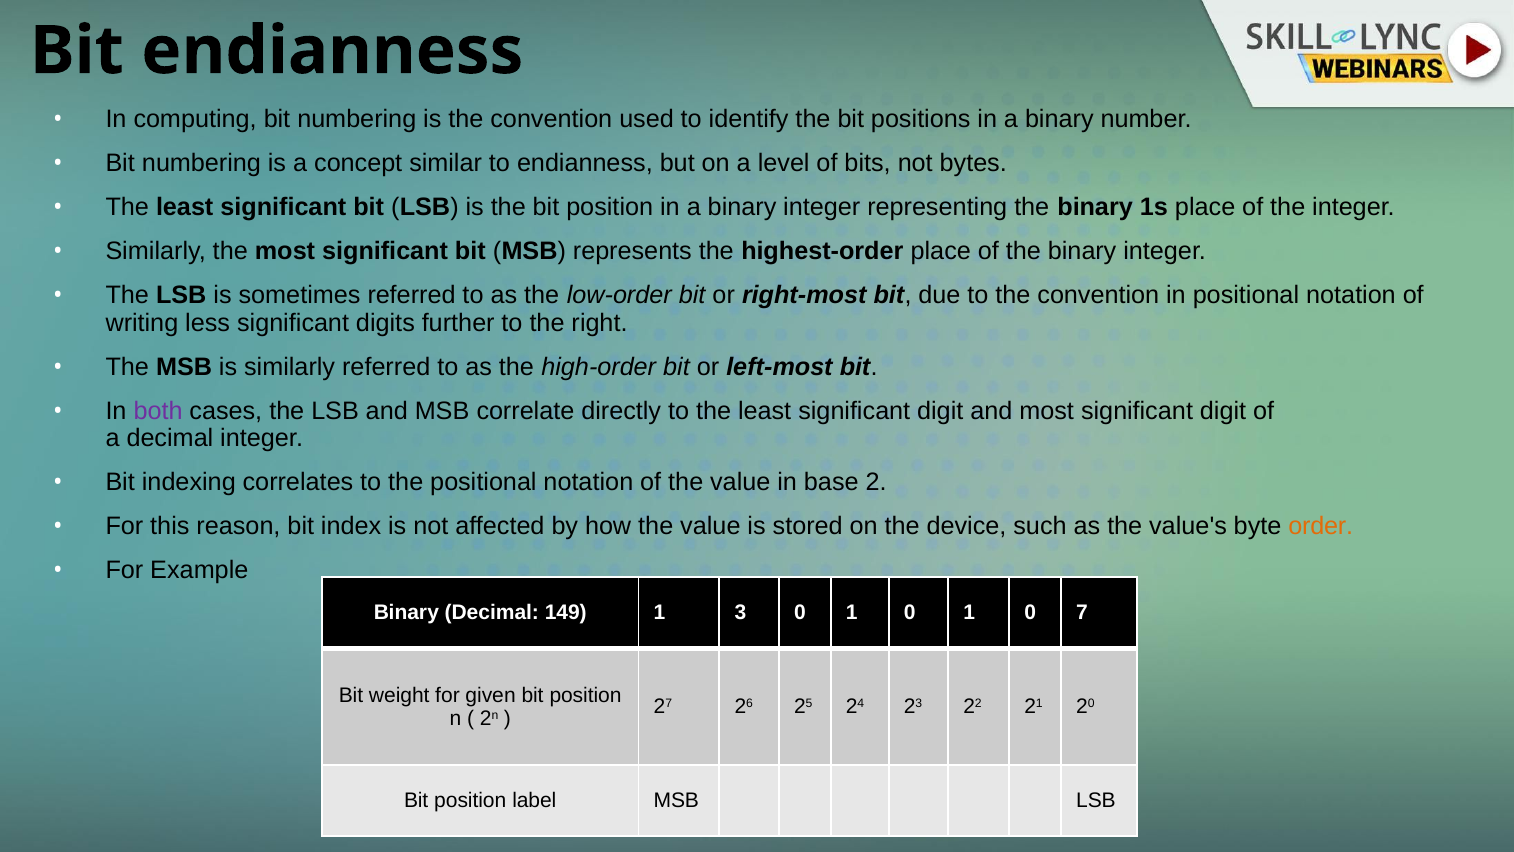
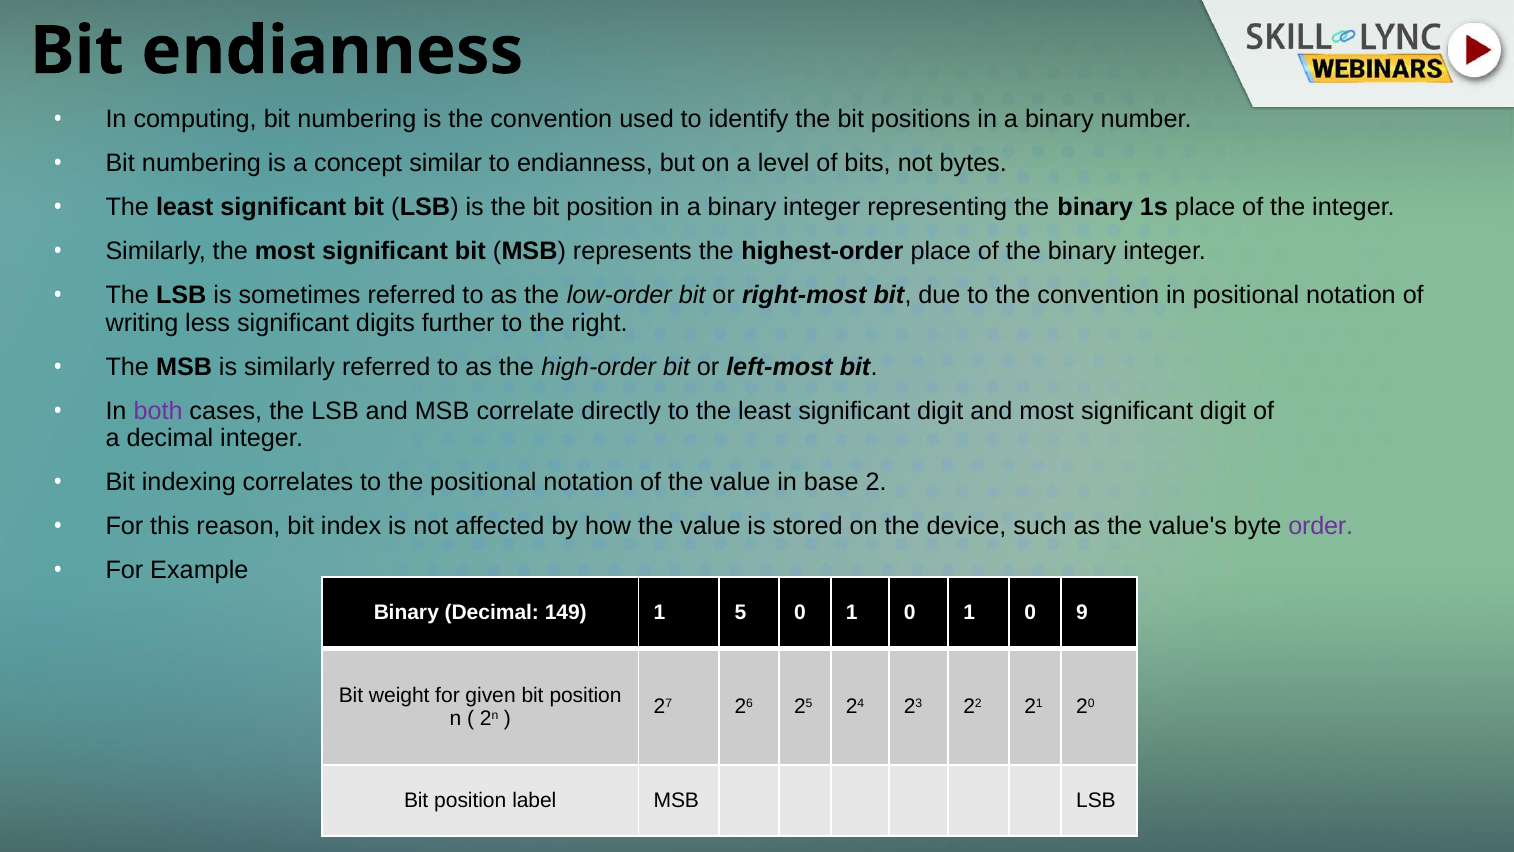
order colour: orange -> purple (1321, 526)
3: 3 -> 5 (740, 613)
7: 7 -> 9 (1082, 613)
